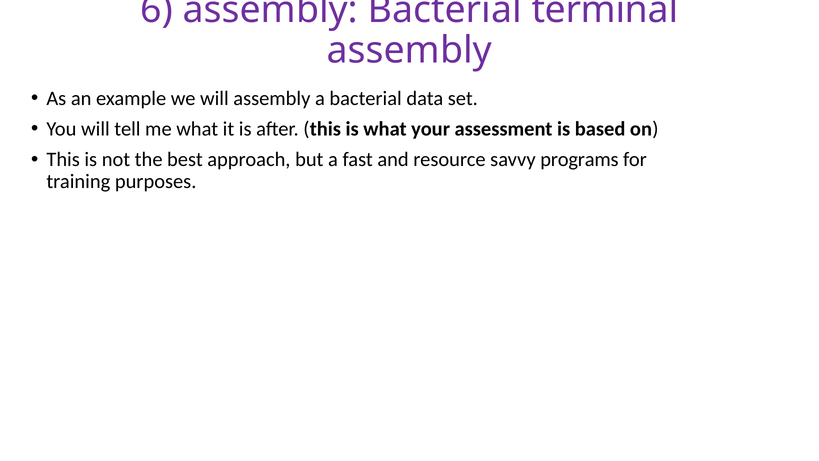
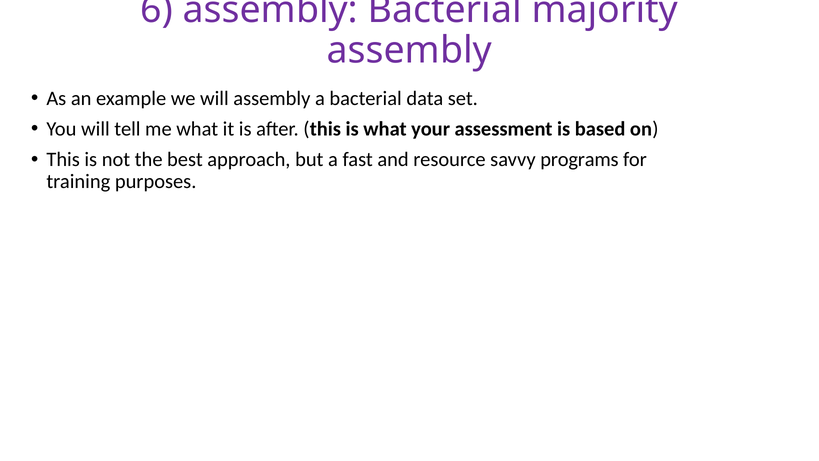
terminal: terminal -> majority (605, 10)
